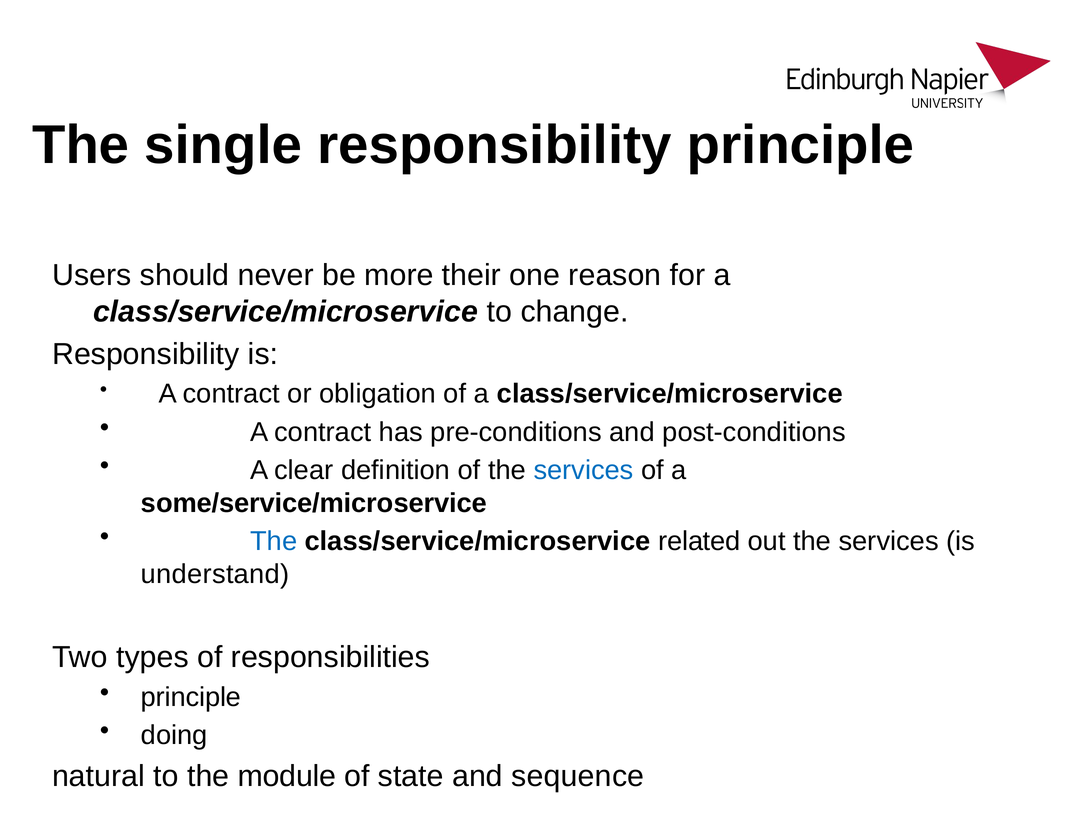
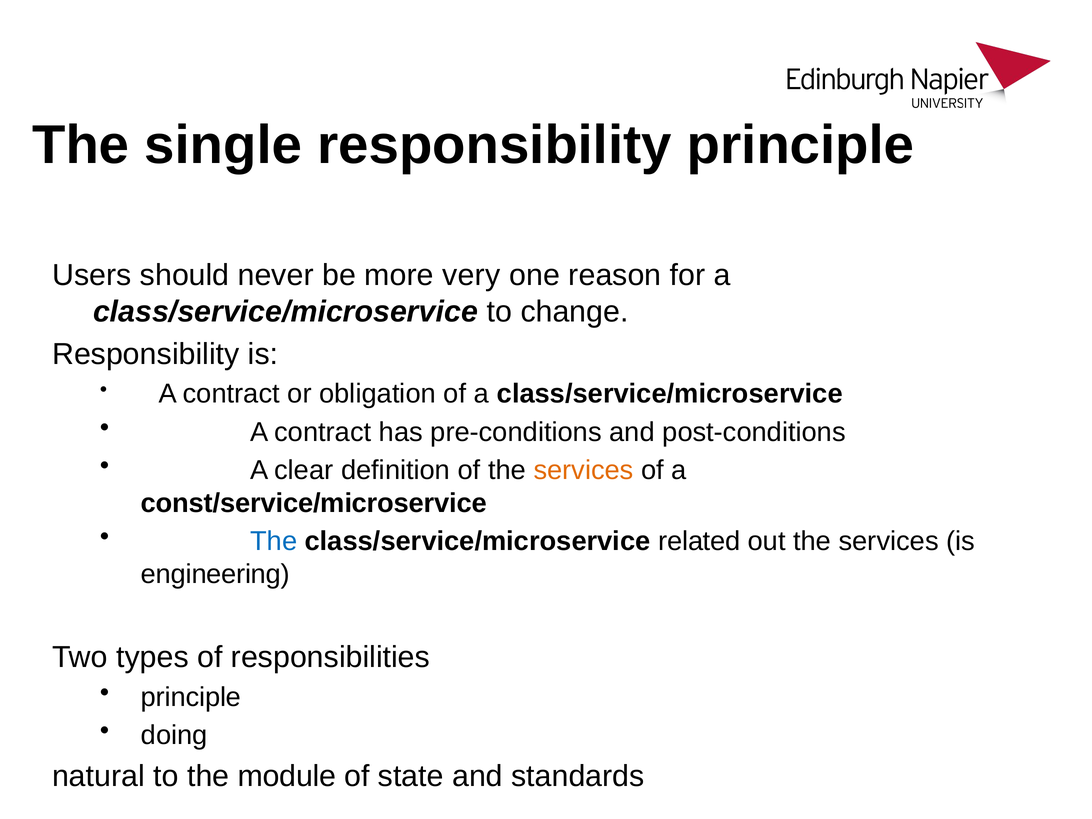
their: their -> very (471, 275)
services colour: blue -> orange (584, 470)
some/service/microservice: some/service/microservice -> const/service/microservice (314, 503)
understand: understand -> engineering (215, 574)
sequence: sequence -> standards (578, 776)
